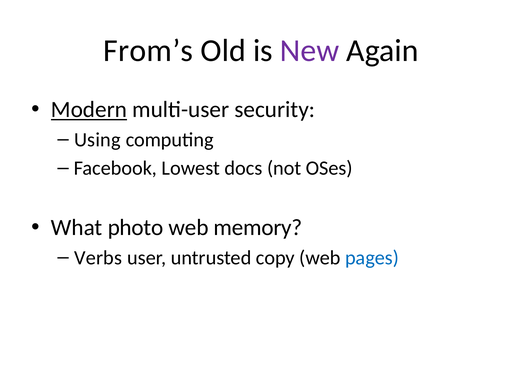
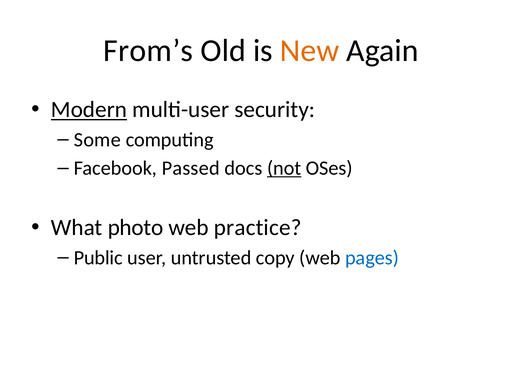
New colour: purple -> orange (310, 51)
Using: Using -> Some (97, 139)
Lowest: Lowest -> Passed (191, 168)
not underline: none -> present (284, 168)
memory: memory -> practice (258, 227)
Verbs: Verbs -> Public (98, 257)
